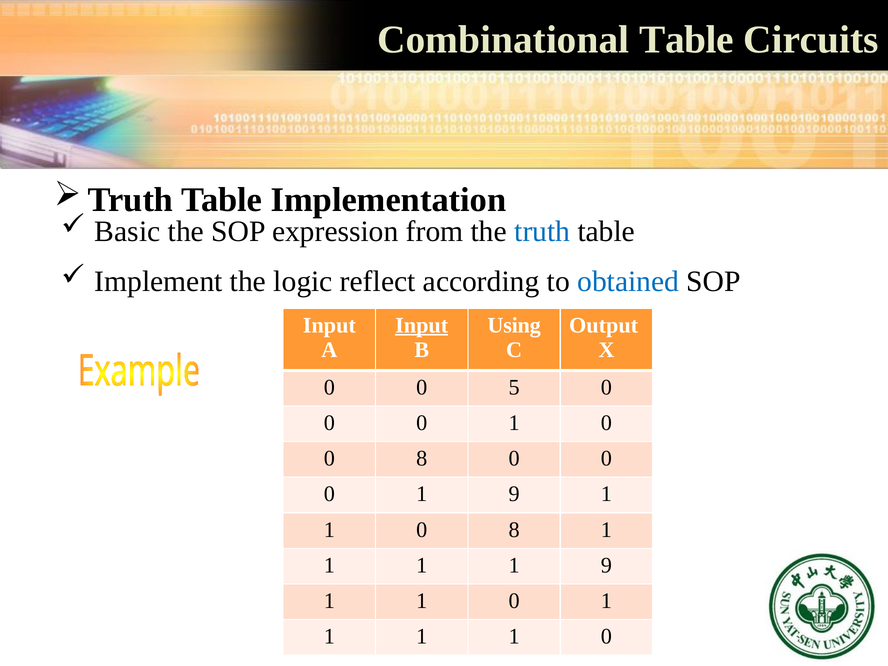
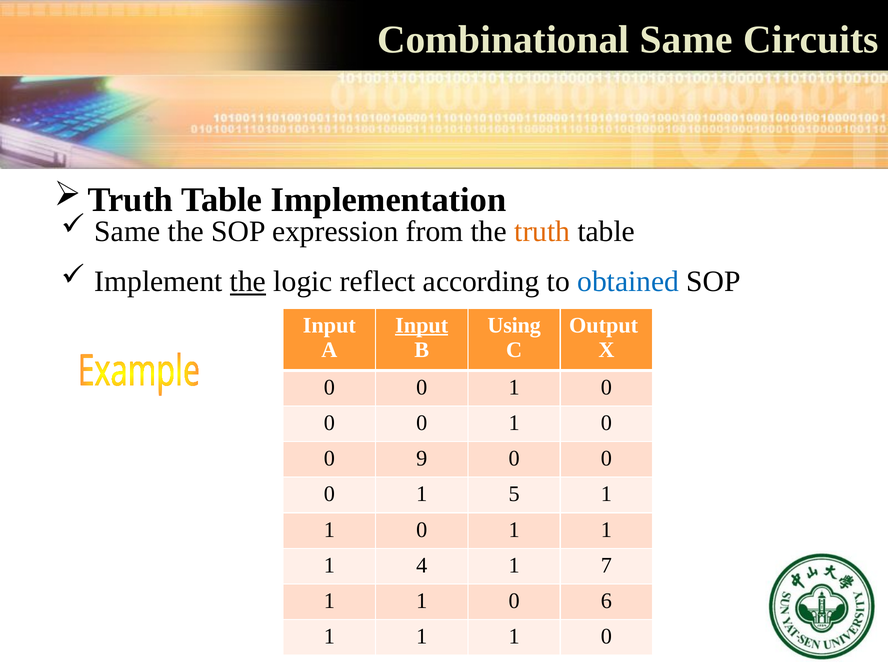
Combinational Table: Table -> Same (686, 40)
Basic: Basic -> Same (127, 231)
truth colour: blue -> orange (542, 231)
the underline: none -> present (248, 282)
5: 5 -> 1 (514, 387)
8: 8 -> 9 (422, 459)
0 1 9: 9 -> 5 (514, 494)
1 0 8: 8 -> 1 (514, 530)
1: 1 -> 4 (422, 565)
9: 9 -> 7 (606, 565)
1 0 1: 1 -> 6 (606, 601)
